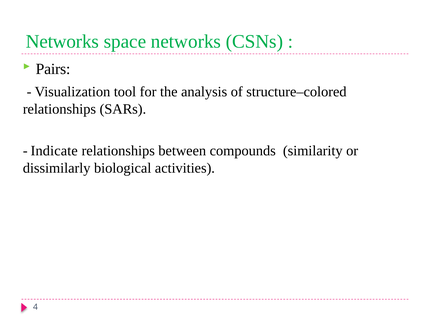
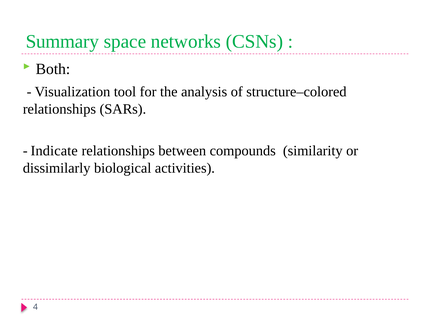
Networks: Networks -> Summary (62, 41)
Pairs: Pairs -> Both (53, 69)
